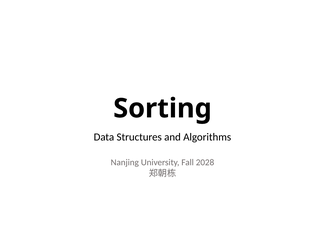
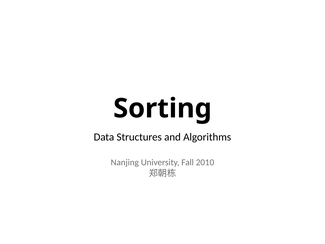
2028: 2028 -> 2010 (205, 162)
